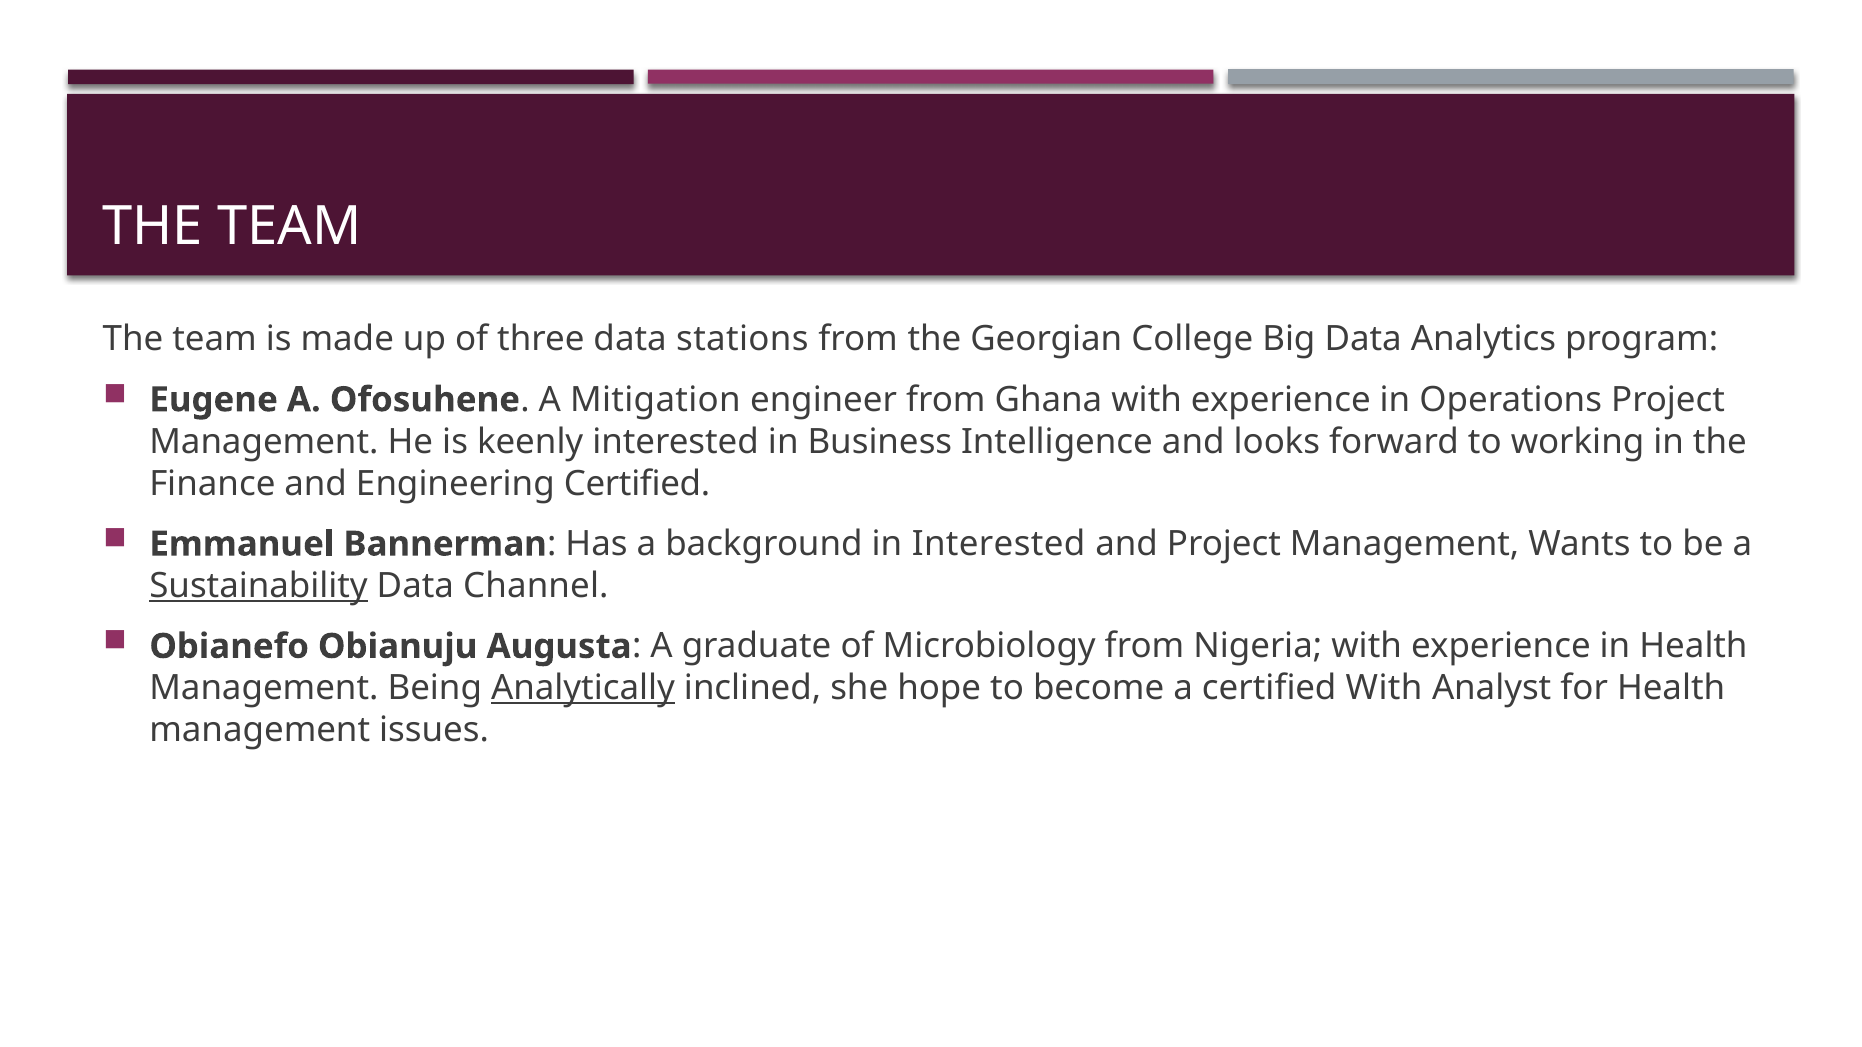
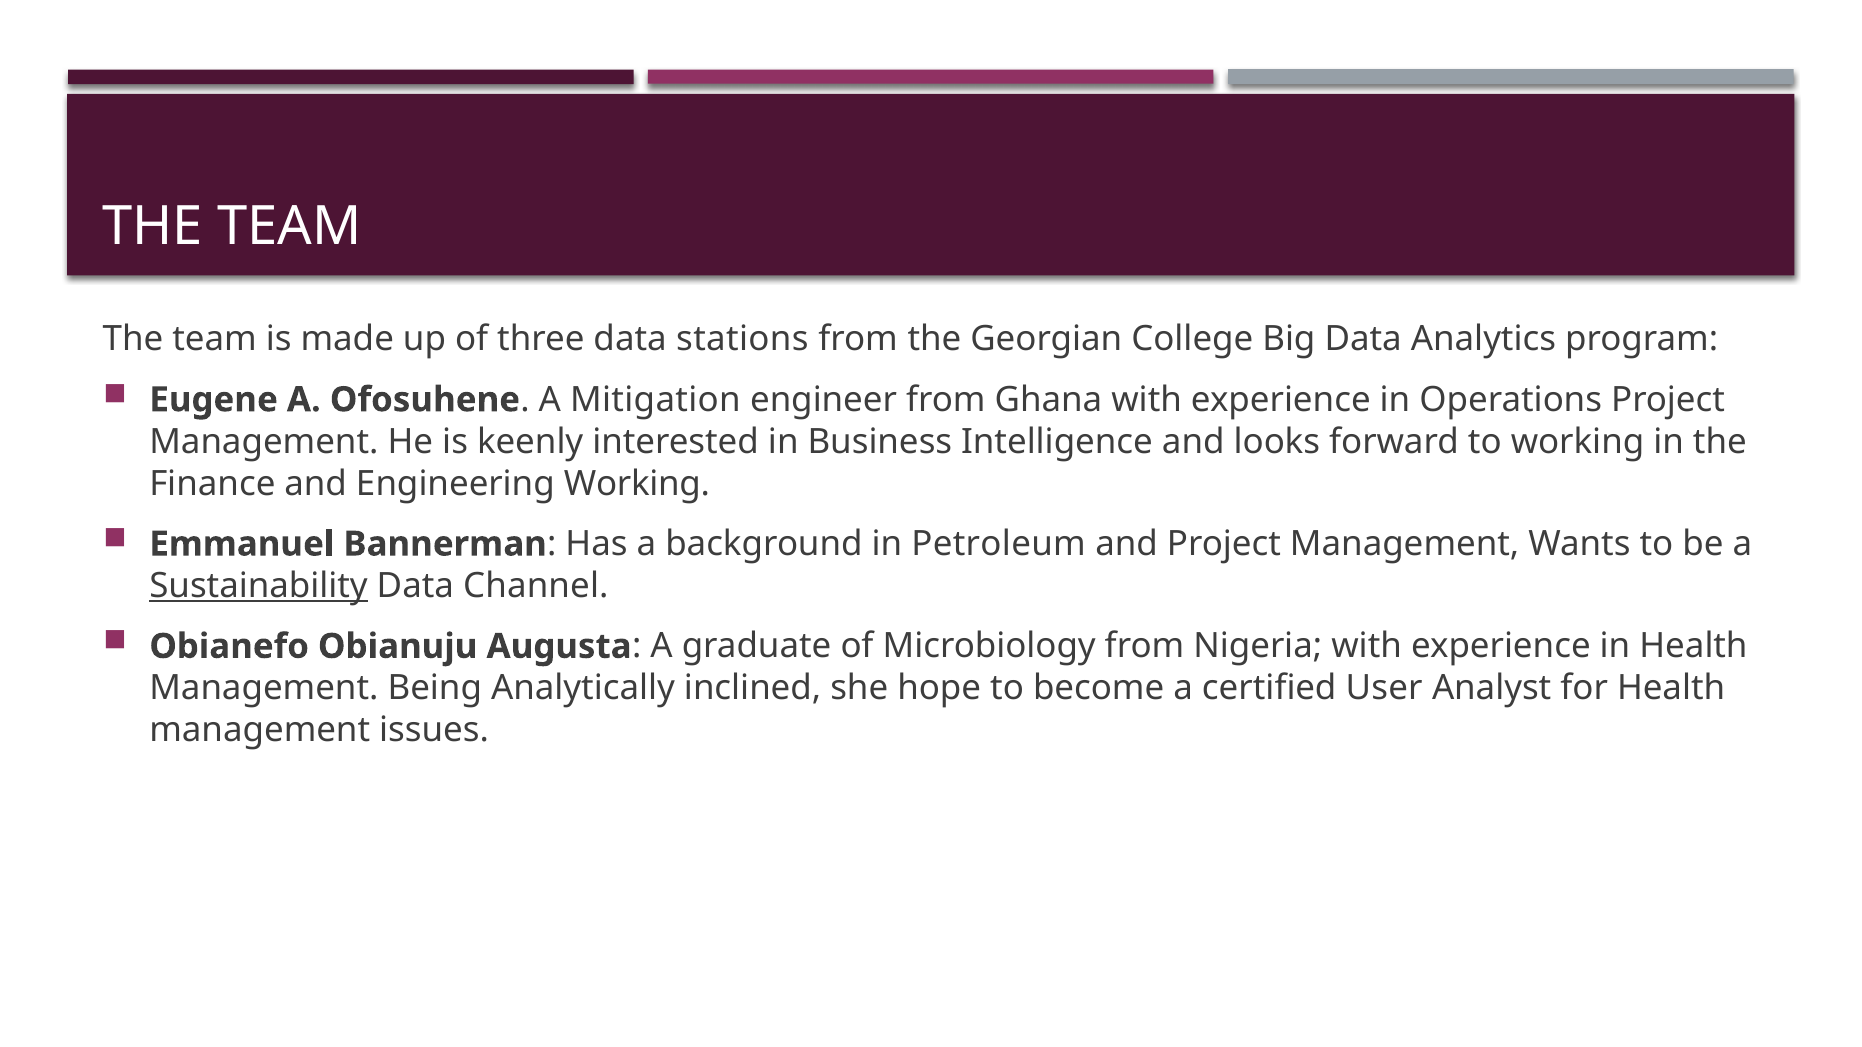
Engineering Certified: Certified -> Working (637, 484)
in Interested: Interested -> Petroleum (999, 544)
Analytically underline: present -> none (583, 689)
certified With: With -> User (1384, 689)
